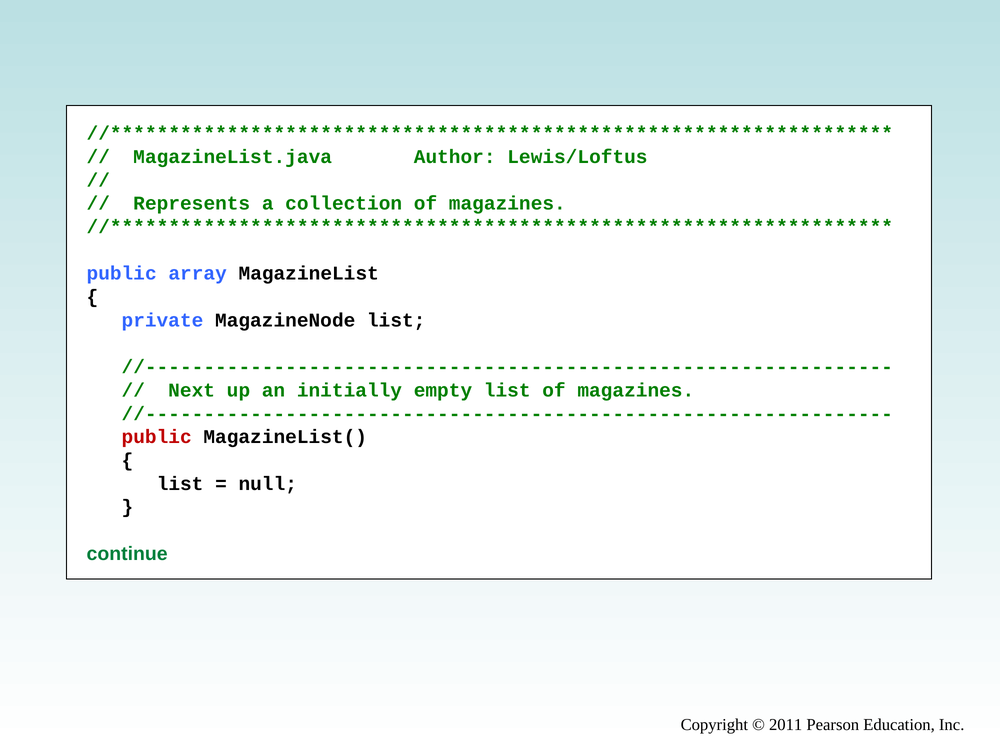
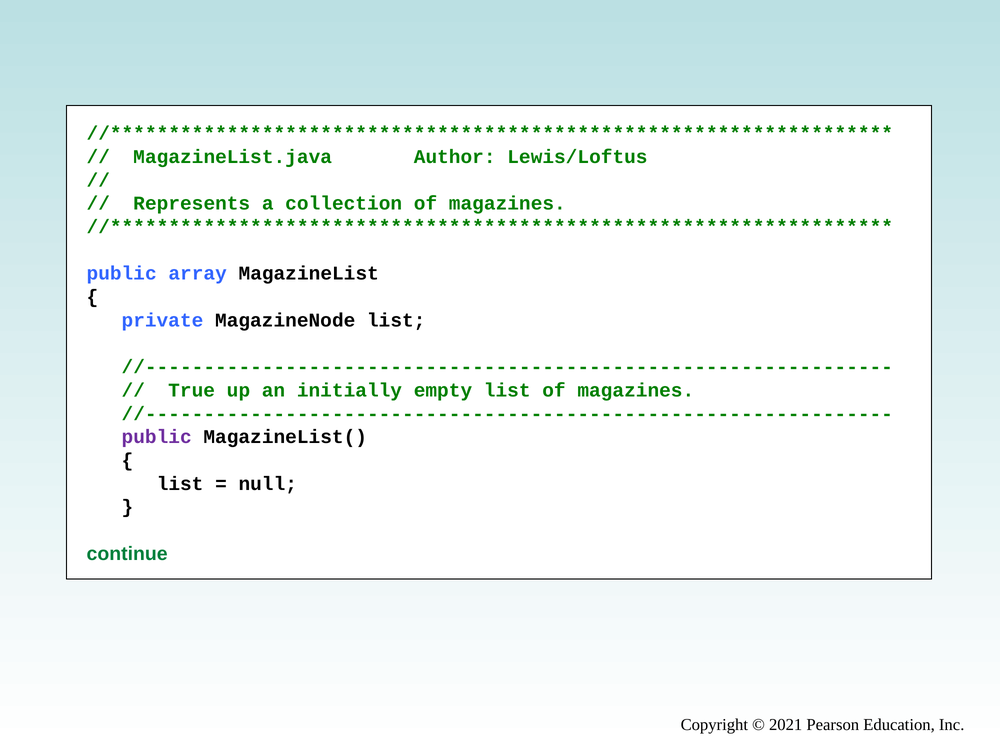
Next: Next -> True (192, 390)
public colour: red -> purple (157, 437)
2011: 2011 -> 2021 (786, 725)
